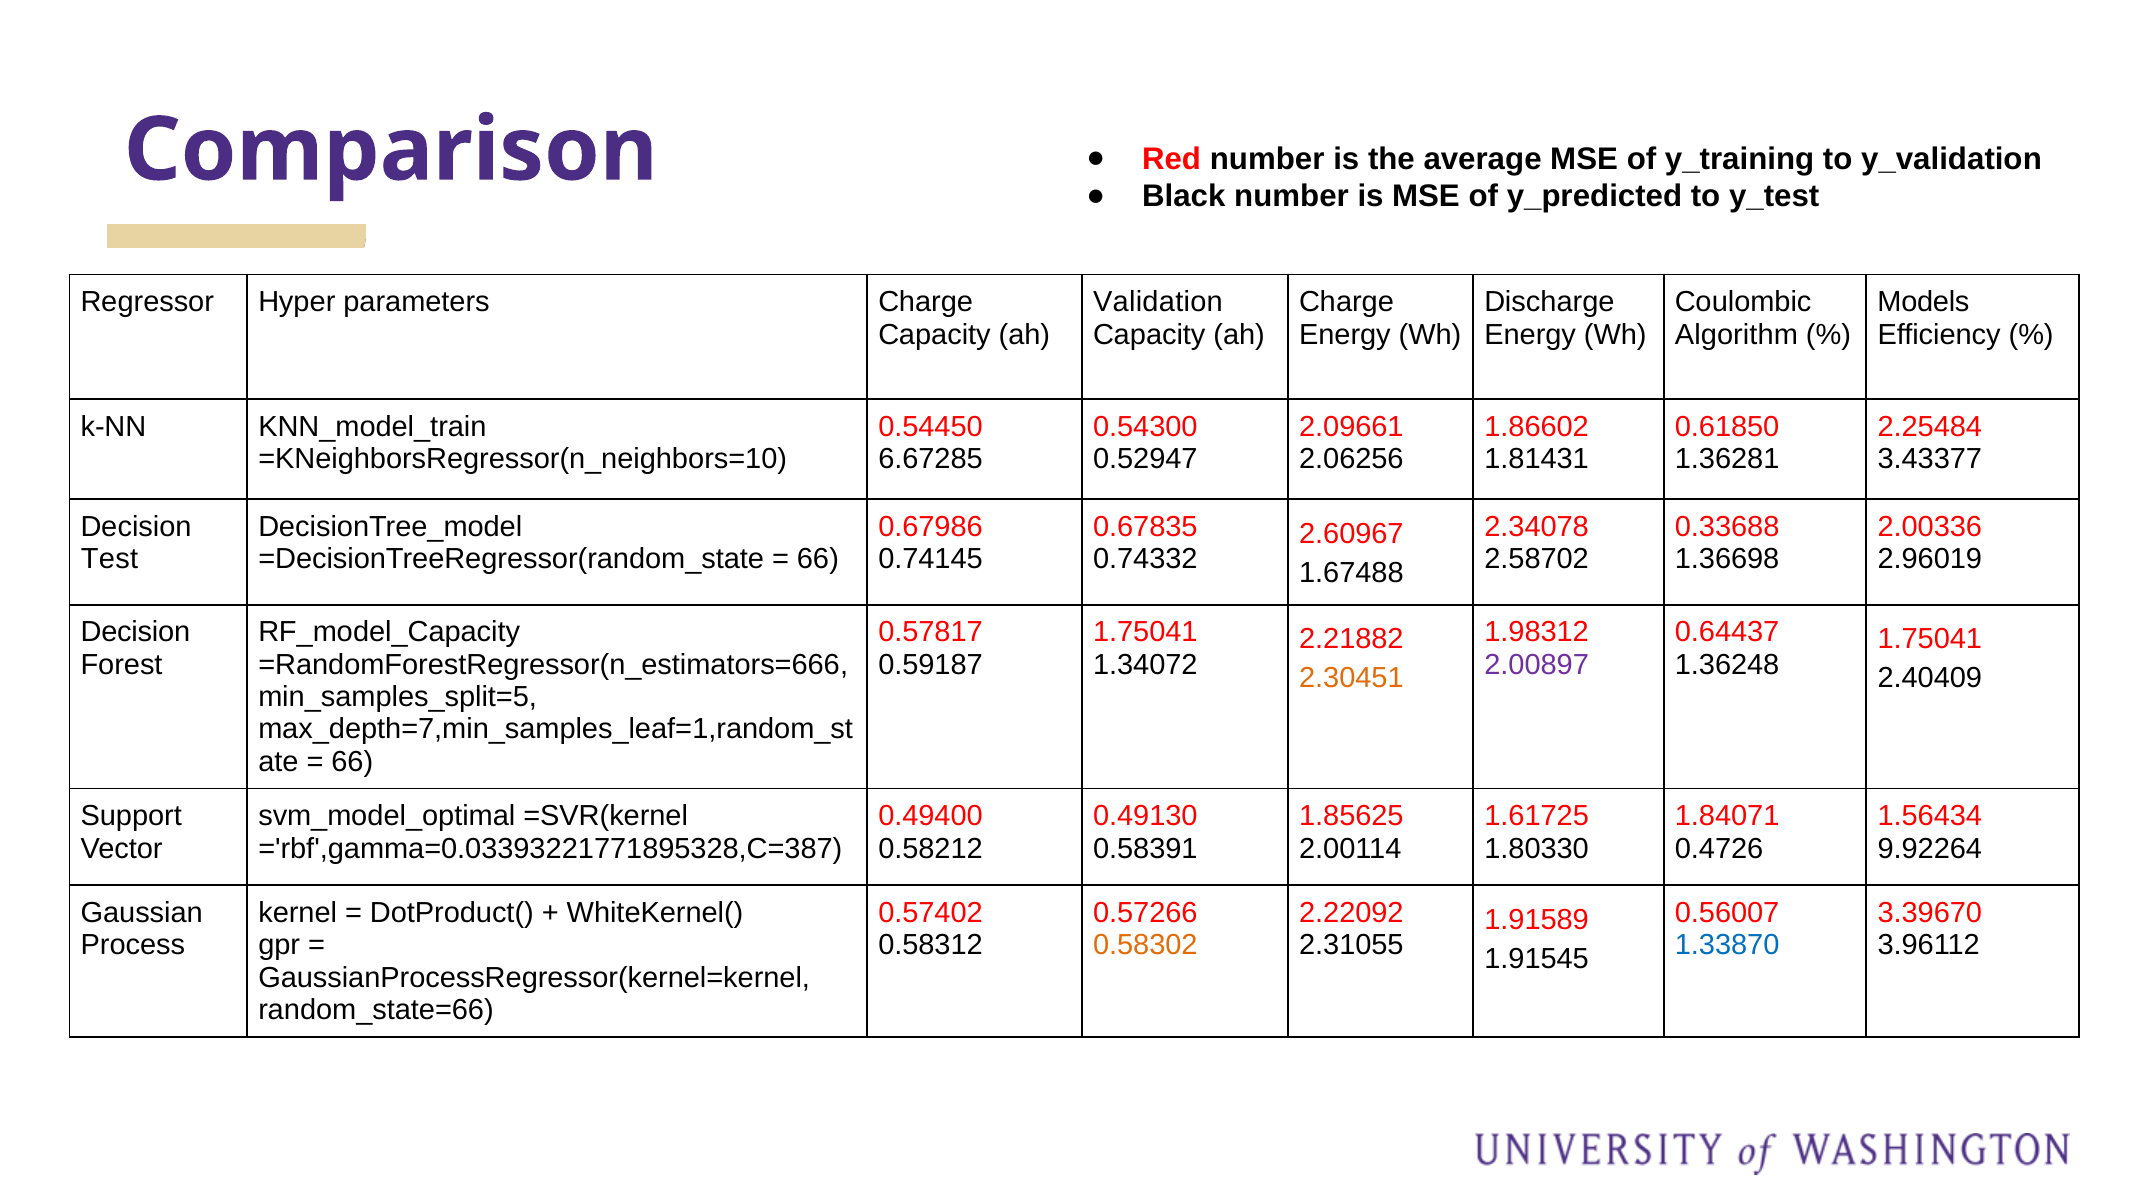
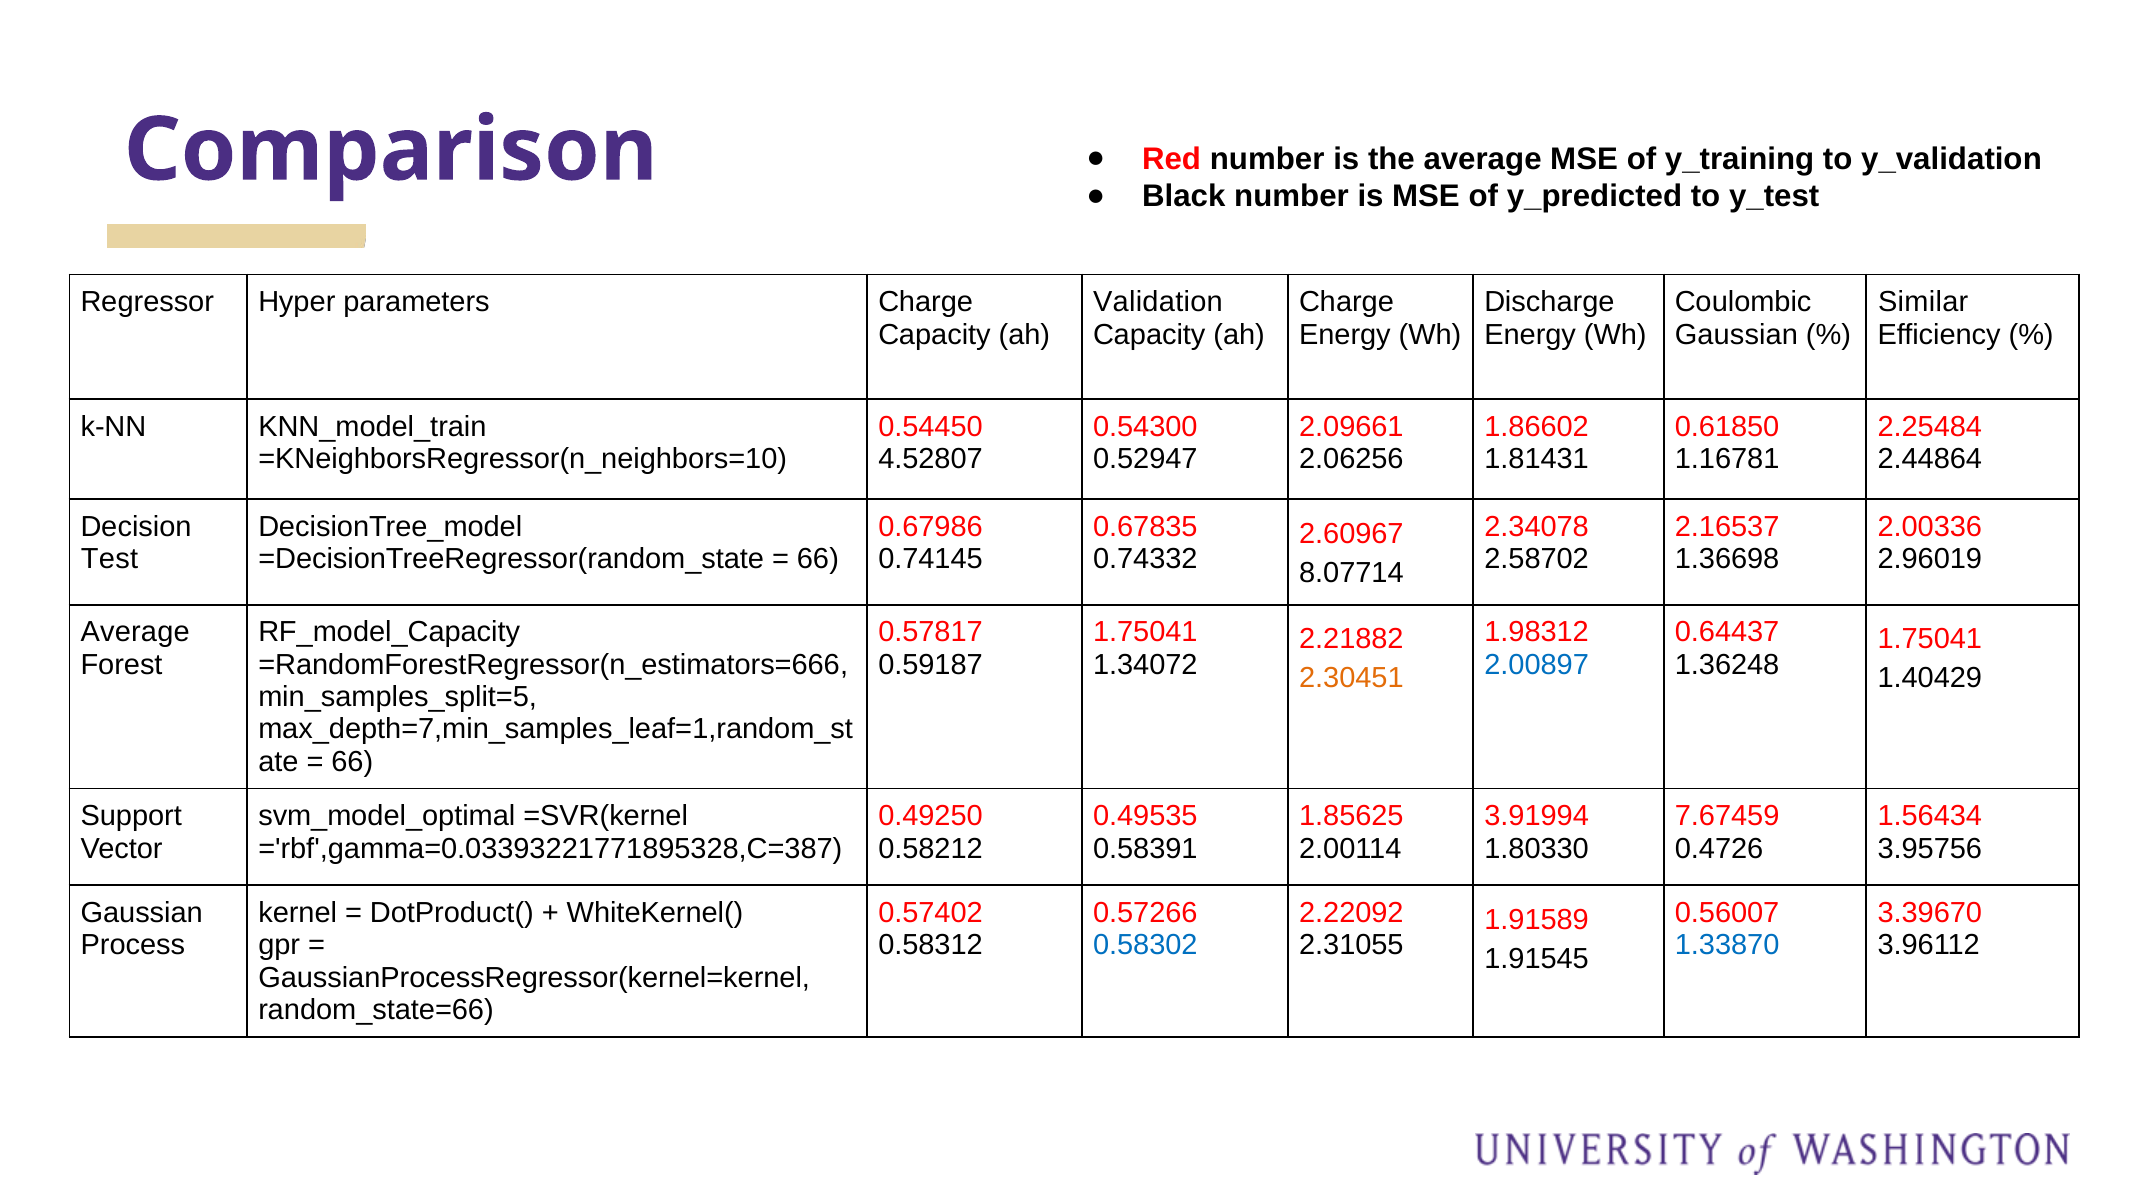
Models: Models -> Similar (1923, 302)
Algorithm: Algorithm -> Gaussian (1736, 335)
6.67285: 6.67285 -> 4.52807 (931, 459)
1.36281: 1.36281 -> 1.16781 (1727, 459)
3.43377: 3.43377 -> 2.44864 (1930, 459)
0.33688: 0.33688 -> 2.16537 (1727, 527)
1.67488: 1.67488 -> 8.07714 (1351, 573)
Decision: Decision -> Average (135, 633)
2.00897 colour: purple -> blue (1537, 665)
2.40409: 2.40409 -> 1.40429 (1930, 679)
0.49400: 0.49400 -> 0.49250 (931, 817)
0.49130: 0.49130 -> 0.49535 (1145, 817)
1.61725: 1.61725 -> 3.91994 (1537, 817)
1.84071: 1.84071 -> 7.67459 (1727, 817)
9.92264: 9.92264 -> 3.95756 (1930, 849)
0.58302 colour: orange -> blue (1145, 946)
